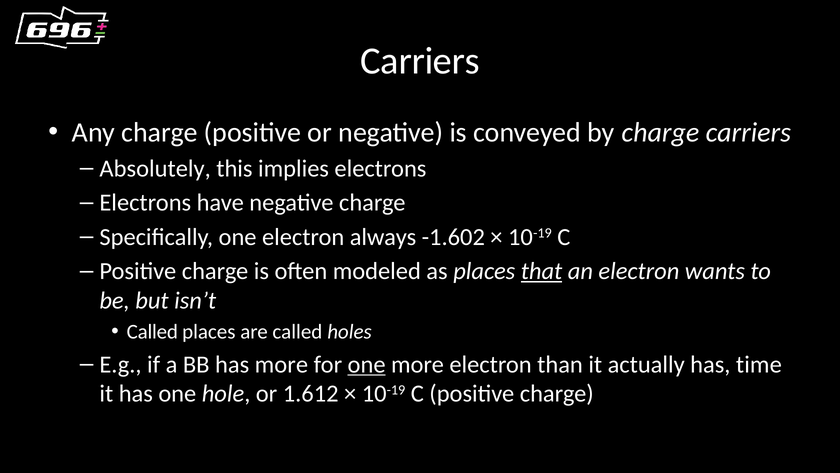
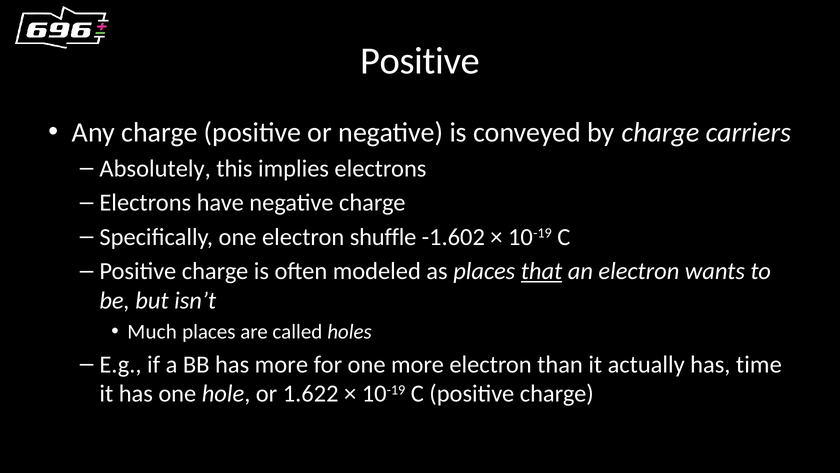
Carriers: Carriers -> Positive (420, 61)
always: always -> shuffle (383, 237)
Called: Called -> Much (152, 332)
one underline: present -> none (367, 364)
1.612: 1.612 -> 1.622 (311, 393)
